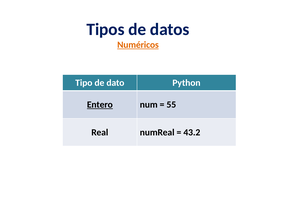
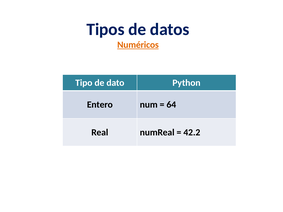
Entero underline: present -> none (100, 105)
55: 55 -> 64 (171, 105)
43.2: 43.2 -> 42.2 (192, 132)
